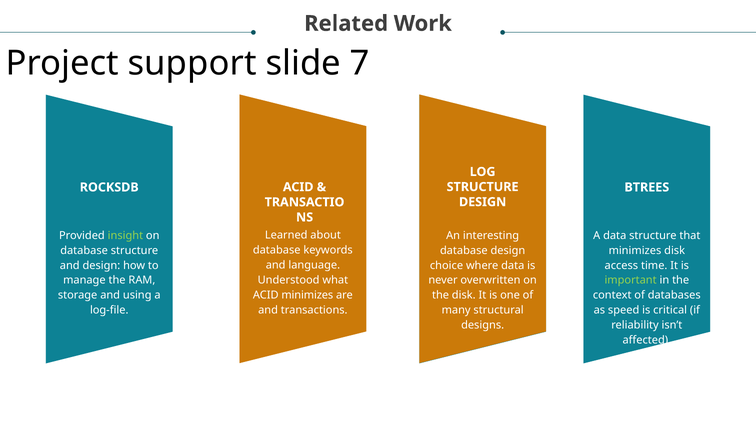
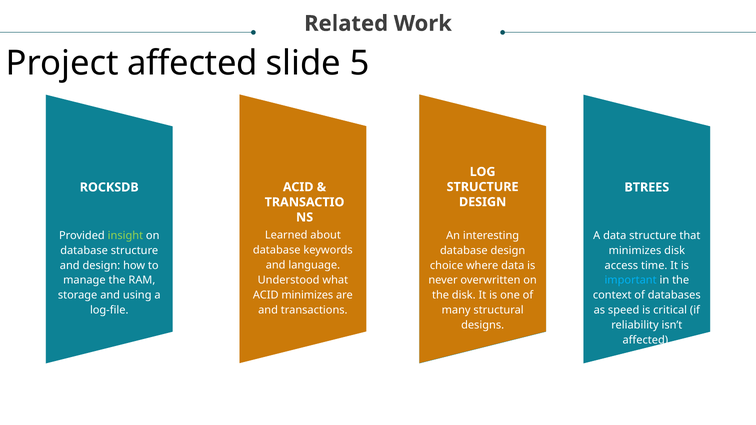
Project support: support -> affected (192, 64)
7: 7 -> 5 (360, 64)
important colour: light green -> light blue (631, 281)
